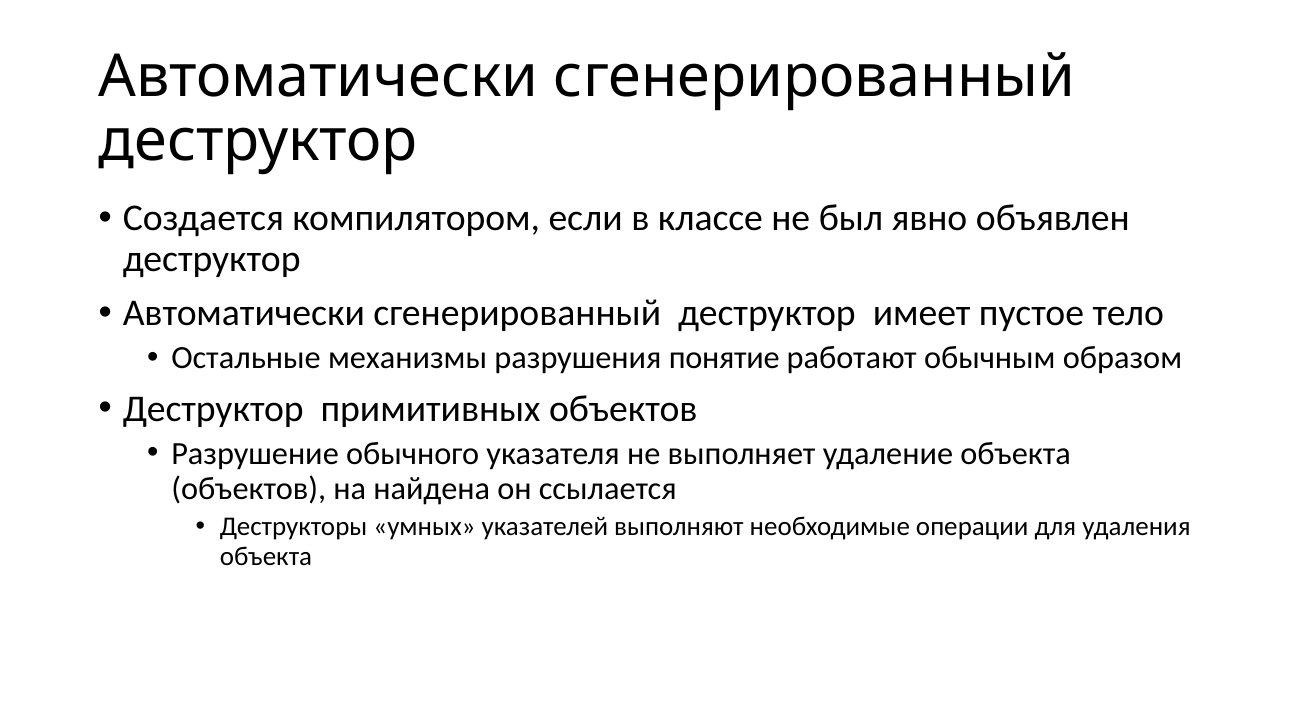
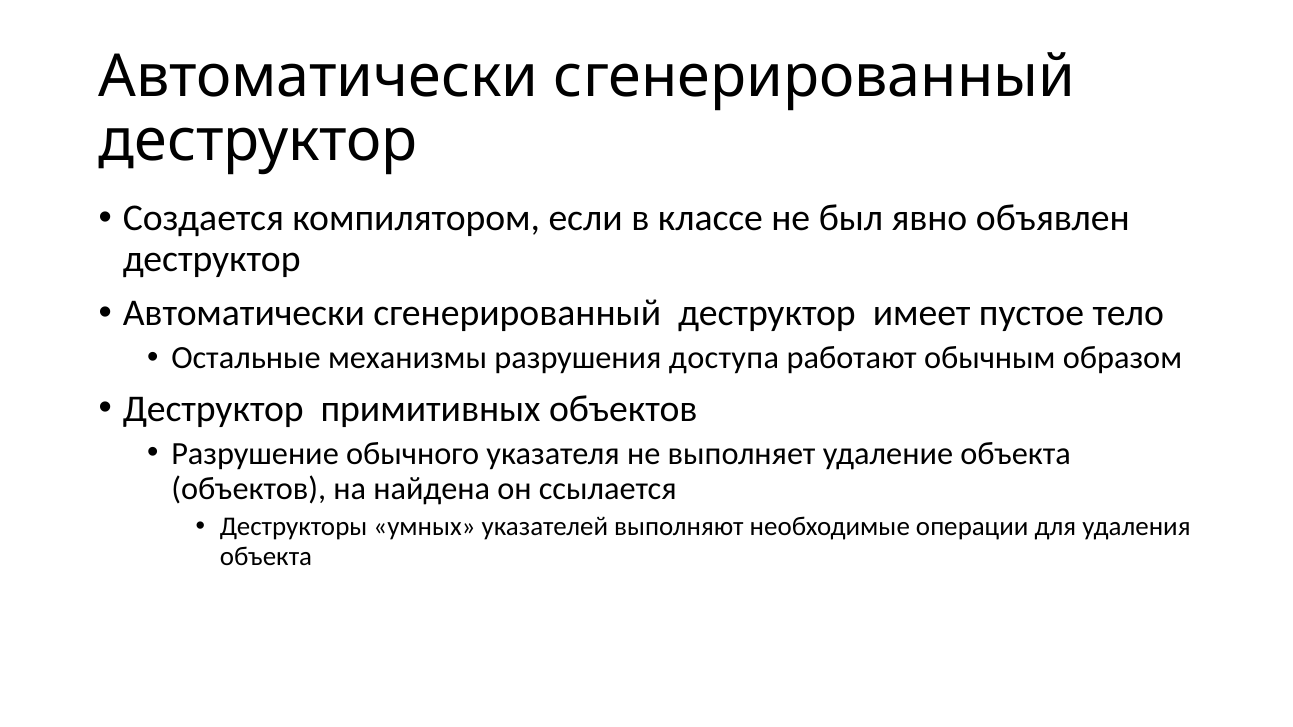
понятие: понятие -> доступа (724, 358)
